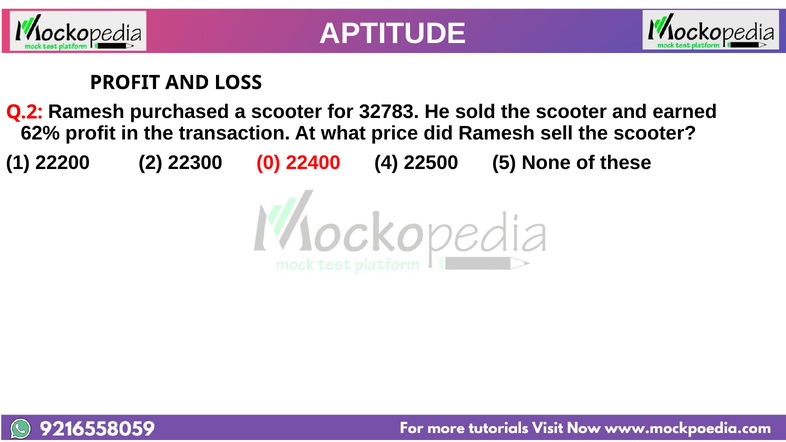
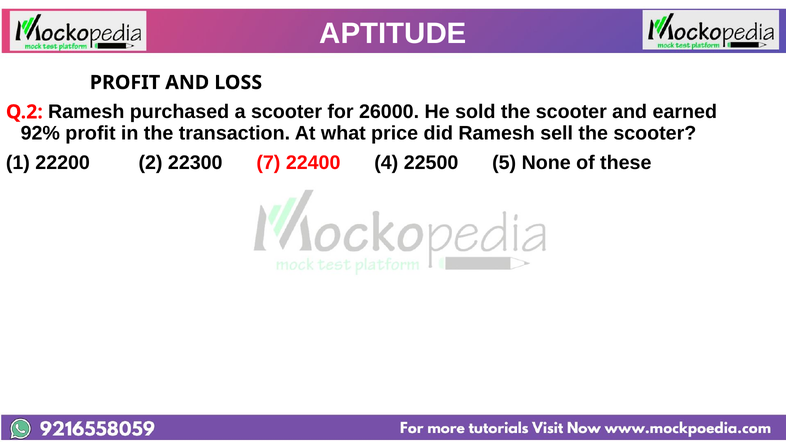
32783: 32783 -> 26000 (389, 112)
62%: 62% -> 92% (40, 133)
0: 0 -> 7 (268, 163)
